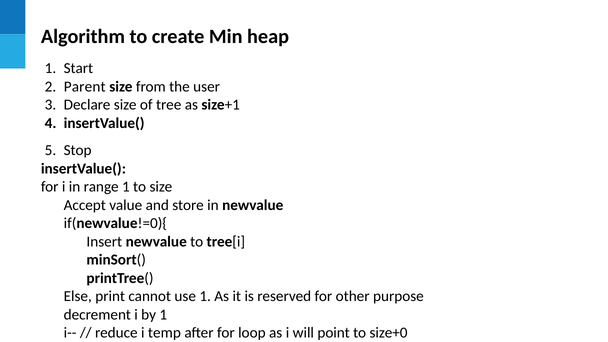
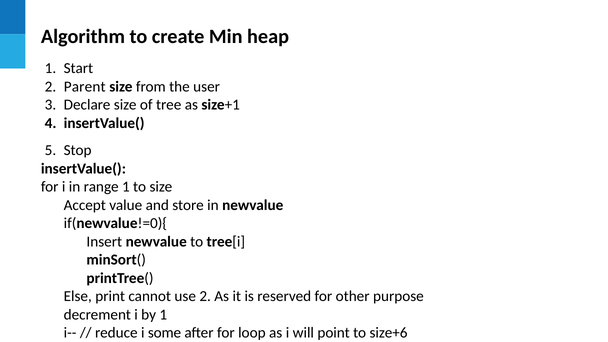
use 1: 1 -> 2 (205, 296)
temp: temp -> some (165, 333)
size+0: size+0 -> size+6 (389, 333)
